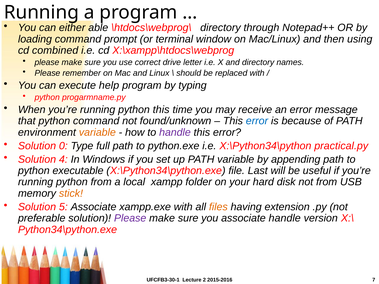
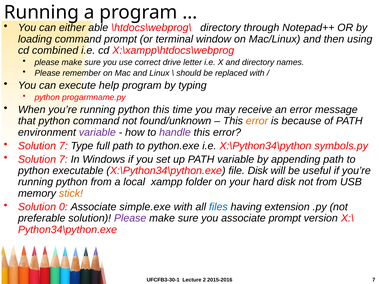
error colour: blue -> orange (257, 121)
variable colour: orange -> purple (97, 132)
0: 0 -> 7 (63, 146)
practical.py: practical.py -> symbols.py (341, 146)
4: 4 -> 7 (63, 159)
file Last: Last -> Disk (258, 171)
5: 5 -> 0 (63, 207)
xampp.exe: xampp.exe -> simple.exe (145, 207)
files colour: orange -> blue (218, 207)
associate handle: handle -> prompt (285, 218)
